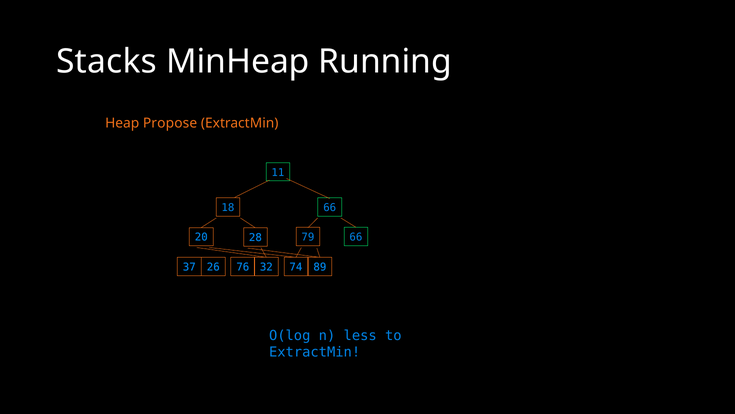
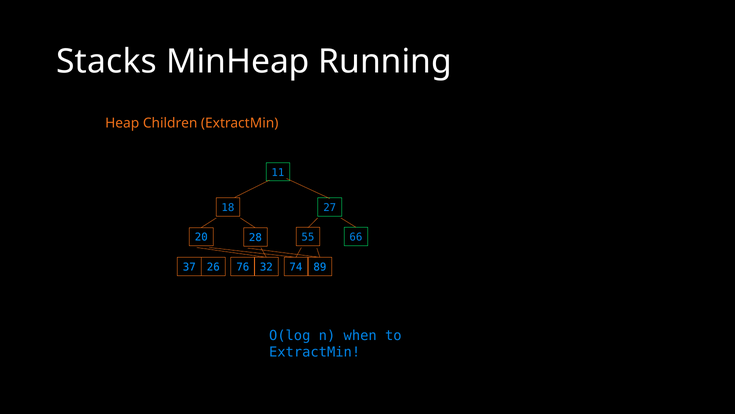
Propose: Propose -> Children (170, 123)
18 66: 66 -> 27 (330, 207)
79: 79 -> 55 (308, 237)
less: less -> when (360, 335)
